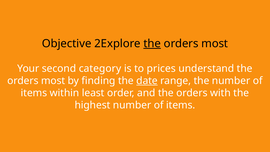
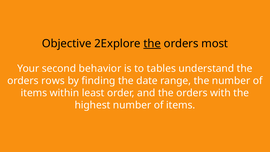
category: category -> behavior (100, 68)
prices: prices -> tables (161, 68)
most: most -> rows (53, 81)
date underline: present -> none (147, 81)
